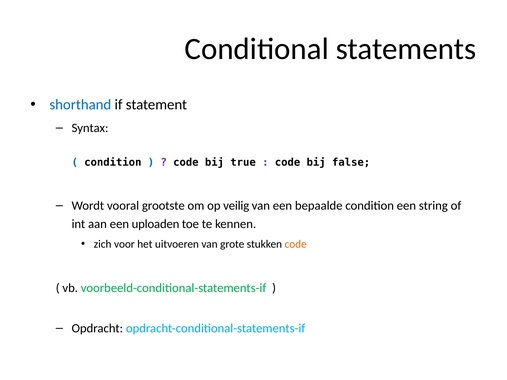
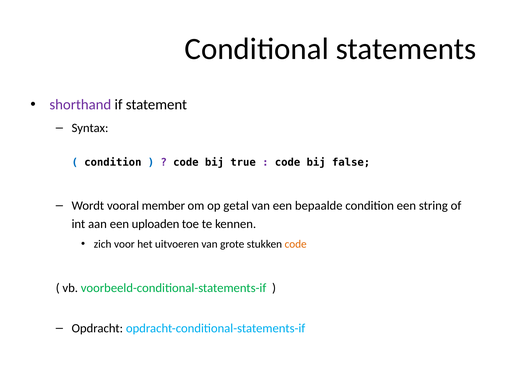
shorthand colour: blue -> purple (80, 105)
grootste: grootste -> member (163, 206)
veilig: veilig -> getal (236, 206)
